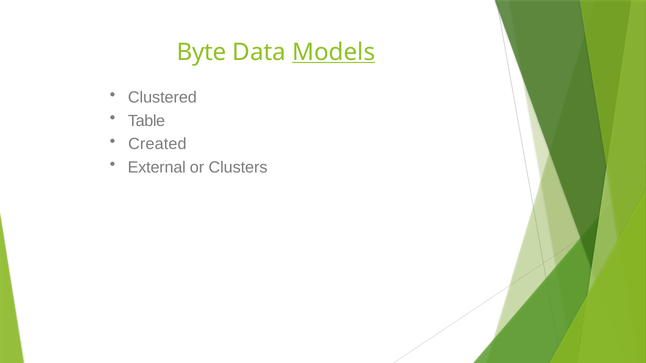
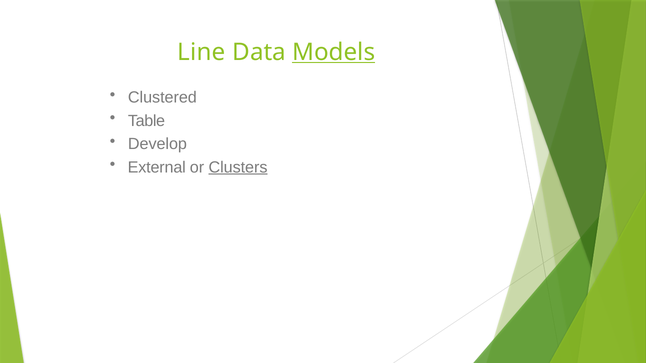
Byte: Byte -> Line (201, 52)
Created: Created -> Develop (157, 144)
Clusters underline: none -> present (238, 167)
